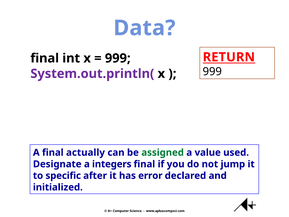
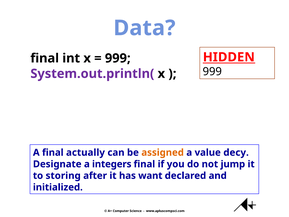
RETURN: RETURN -> HIDDEN (229, 57)
assigned colour: green -> orange (163, 152)
used: used -> decy (236, 152)
specific: specific -> storing (63, 175)
error: error -> want (150, 175)
